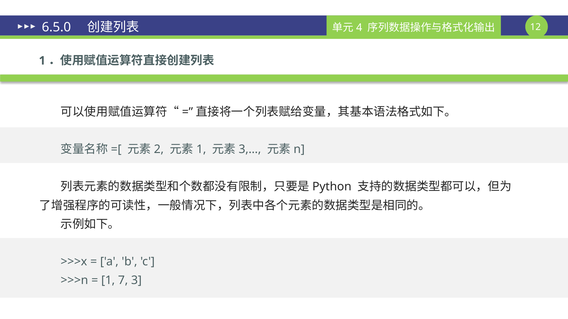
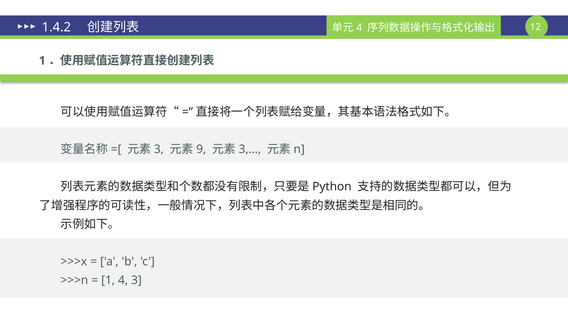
6.5.0: 6.5.0 -> 1.4.2 (56, 27)
2: 2 -> 3 (159, 149)
1: 1 -> 9 (201, 149)
7: 7 -> 4 (123, 281)
